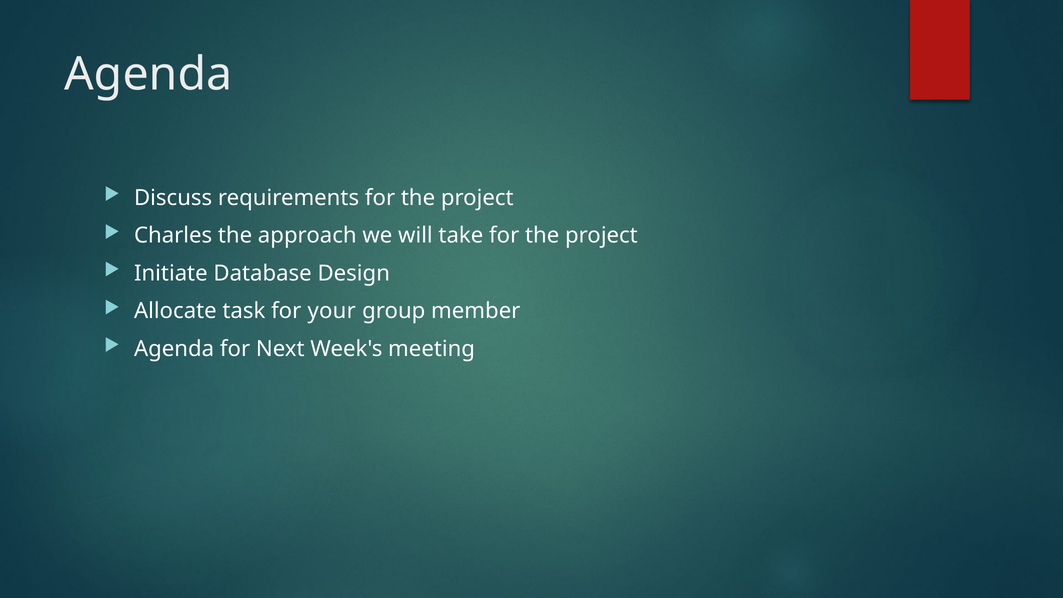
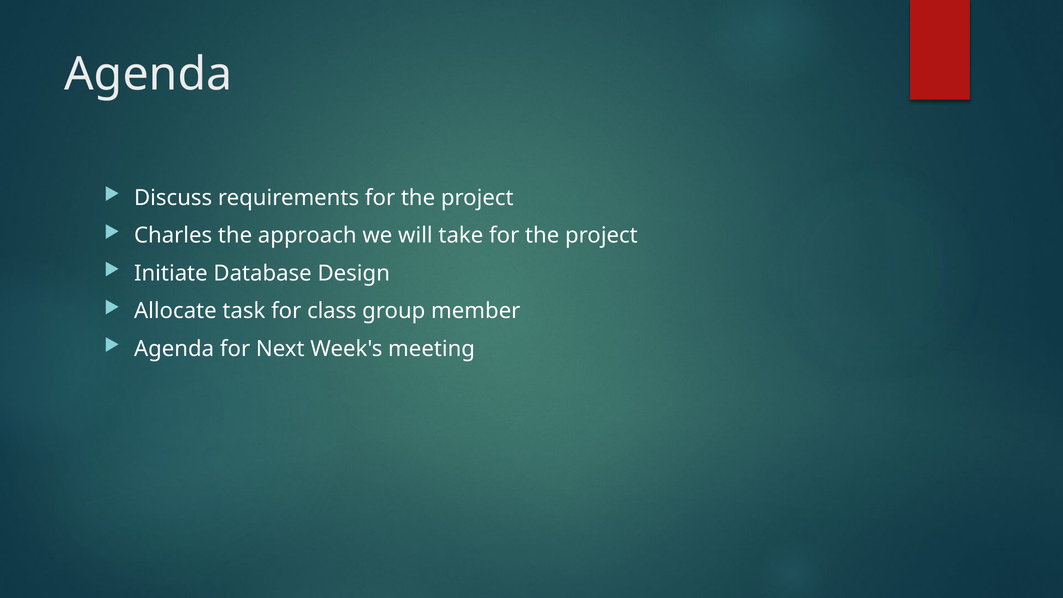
your: your -> class (332, 311)
